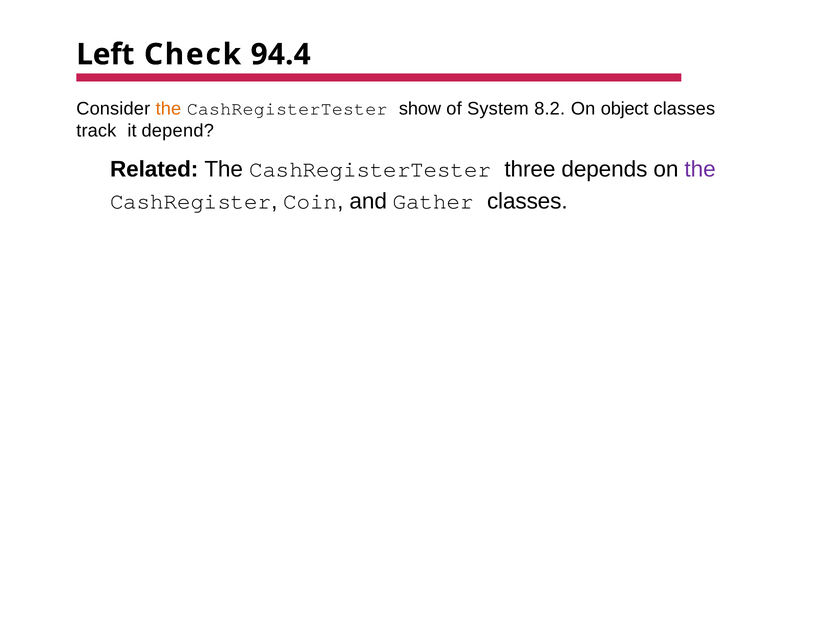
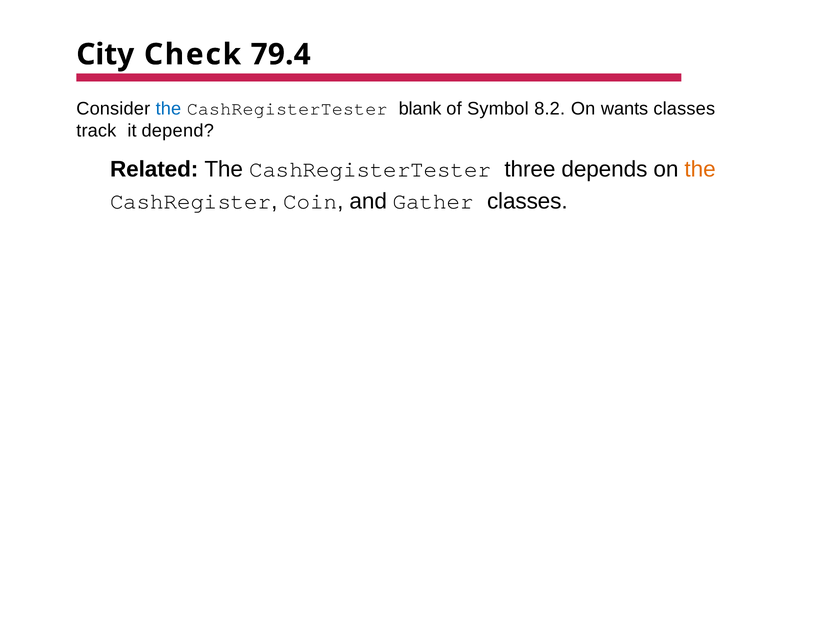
Left: Left -> City (105, 54)
94.4: 94.4 -> 79.4 (281, 54)
the colour: orange -> blue (168, 109)
show: show -> blank (420, 109)
System: System -> Symbol (498, 109)
object: object -> wants (625, 109)
the colour: purple -> orange (700, 169)
